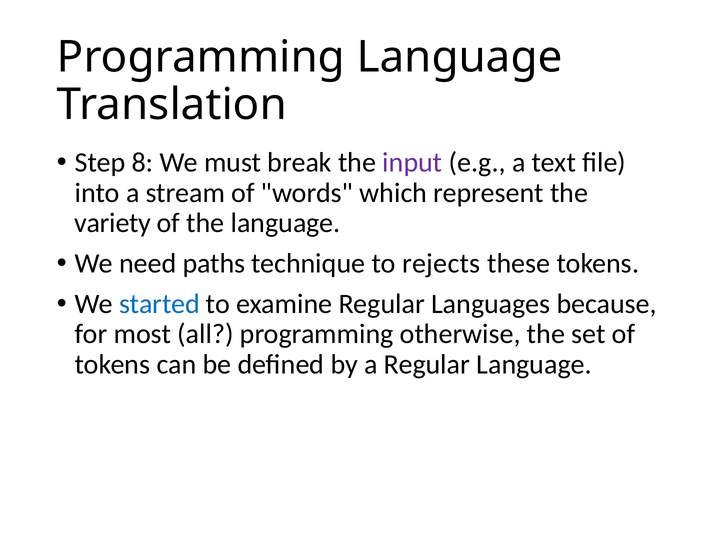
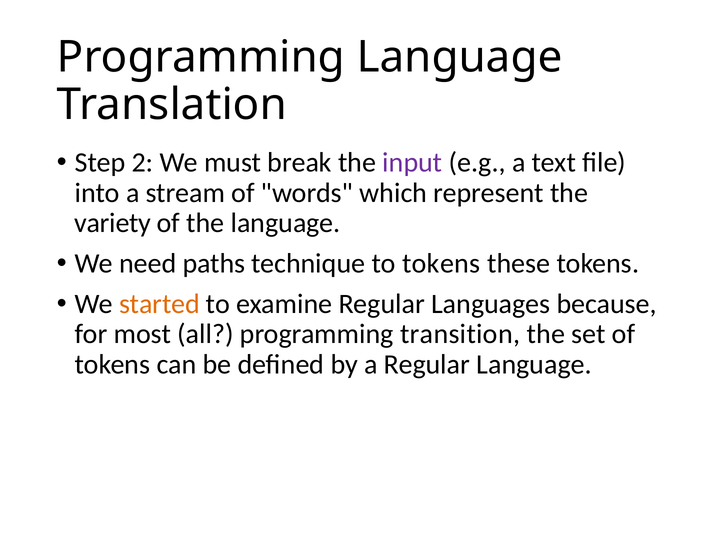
8: 8 -> 2 (143, 163)
to rejects: rejects -> tokens (441, 264)
started colour: blue -> orange (159, 304)
otherwise: otherwise -> transition (460, 334)
